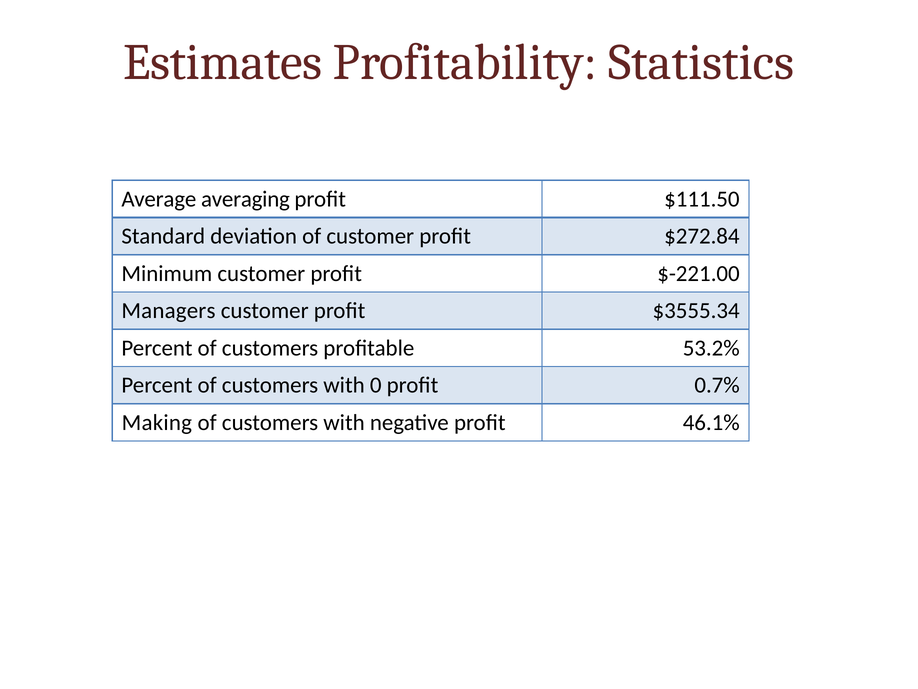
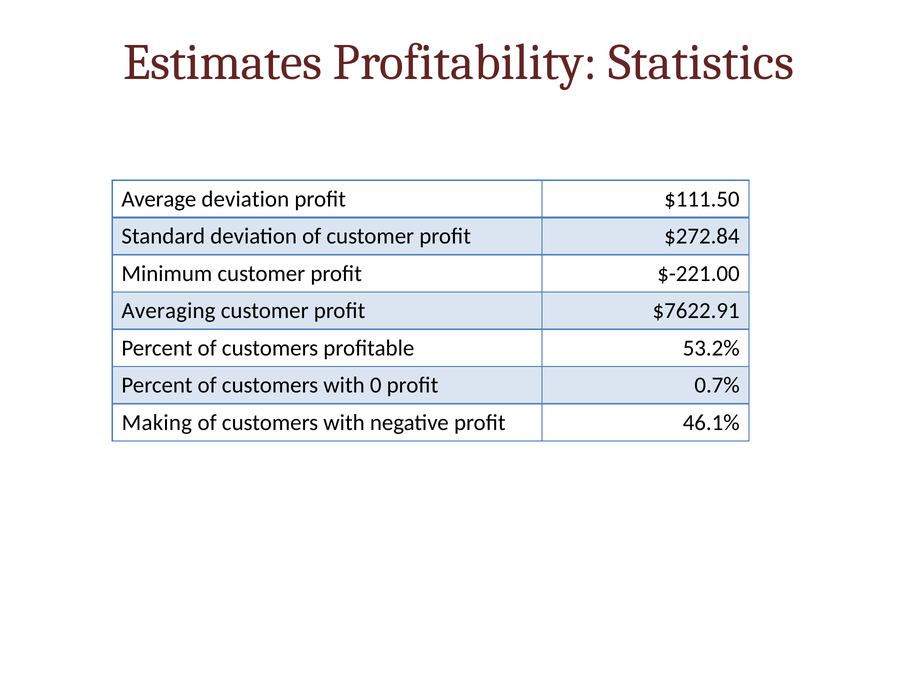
Average averaging: averaging -> deviation (245, 199)
Managers: Managers -> Averaging (168, 311)
$3555.34: $3555.34 -> $7622.91 (696, 311)
